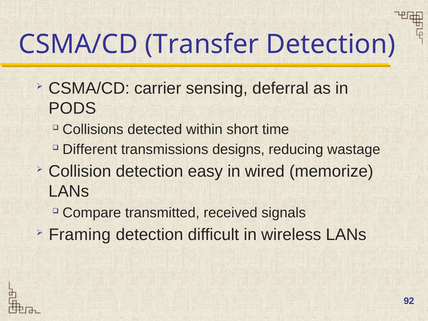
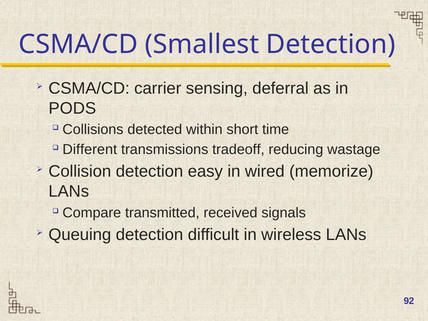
Transfer: Transfer -> Smallest (202, 44)
designs: designs -> tradeoff (238, 149)
Framing: Framing -> Queuing (80, 235)
